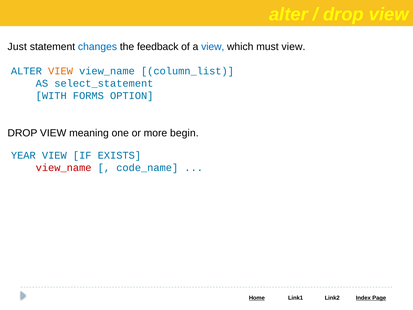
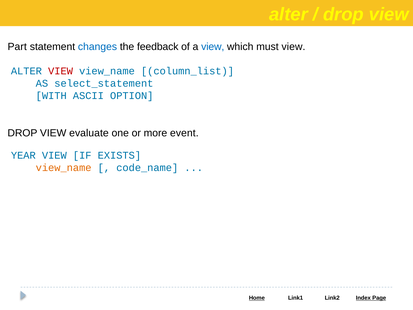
Just: Just -> Part (17, 47)
VIEW colour: orange -> red (61, 71)
FORMS: FORMS -> ASCII (88, 96)
meaning: meaning -> evaluate (89, 133)
begin: begin -> event (184, 133)
view_name colour: red -> orange (64, 168)
